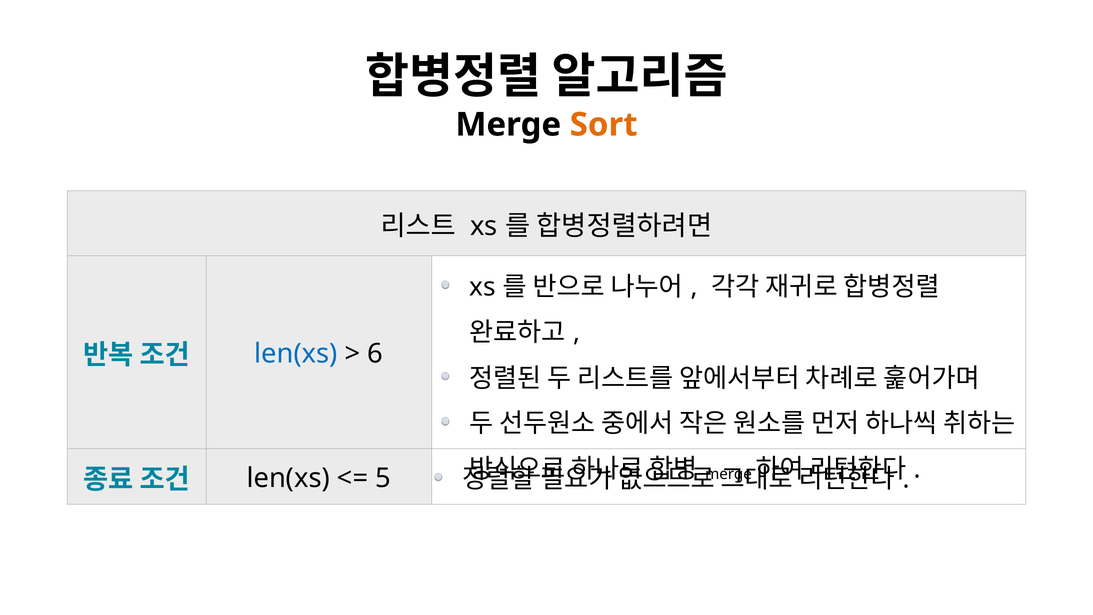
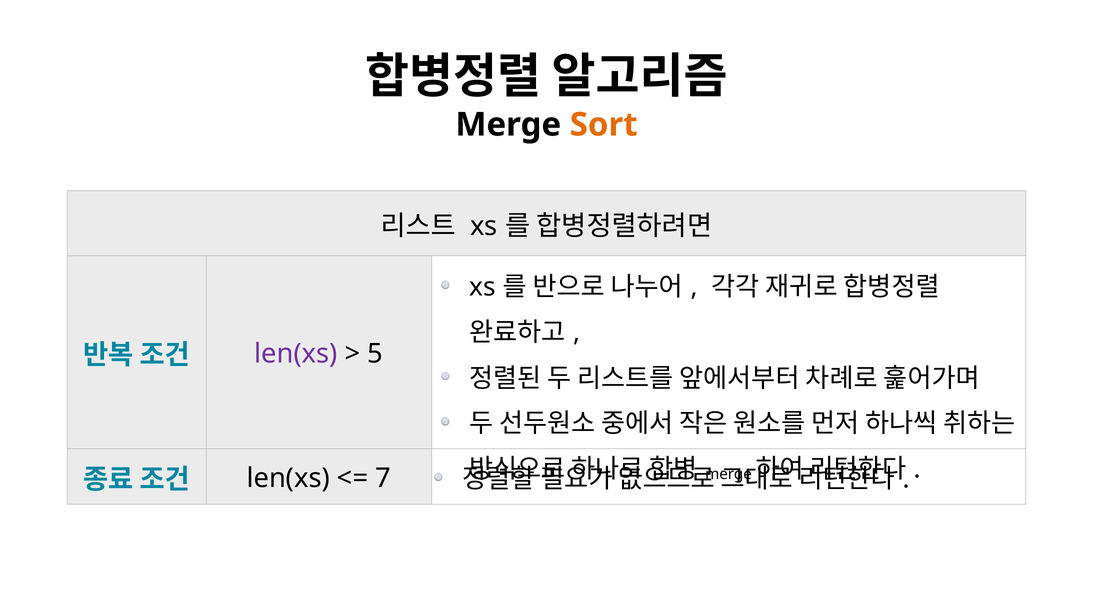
len(xs colour: blue -> purple (296, 354)
6: 6 -> 5 (375, 354)
5: 5 -> 7 (383, 478)
